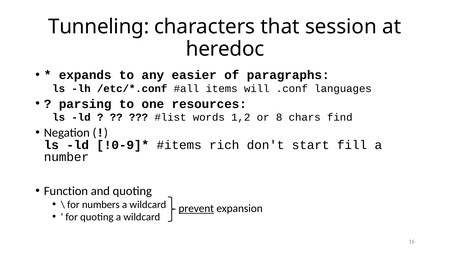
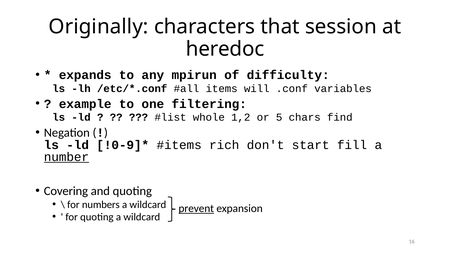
Tunneling: Tunneling -> Originally (99, 27)
easier: easier -> mpirun (194, 75)
paragraphs: paragraphs -> difficulty (288, 75)
languages: languages -> variables (343, 89)
parsing: parsing -> example (85, 104)
resources: resources -> filtering (209, 104)
words: words -> whole (209, 117)
8: 8 -> 5 (279, 117)
number underline: none -> present (66, 157)
Function: Function -> Covering (66, 191)
